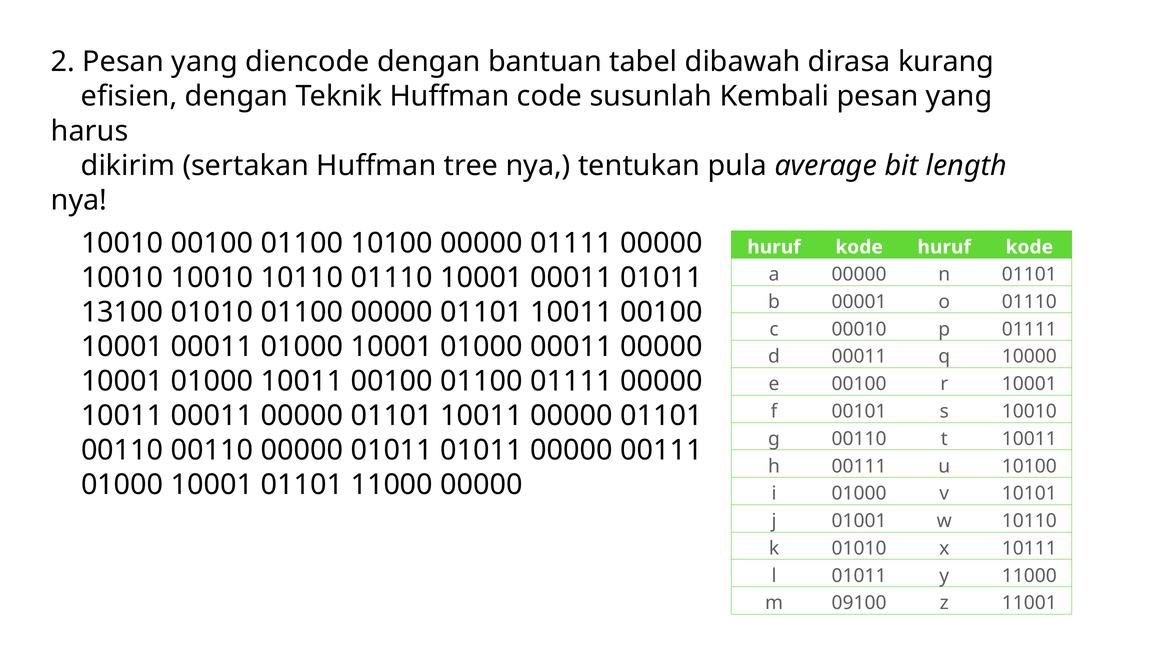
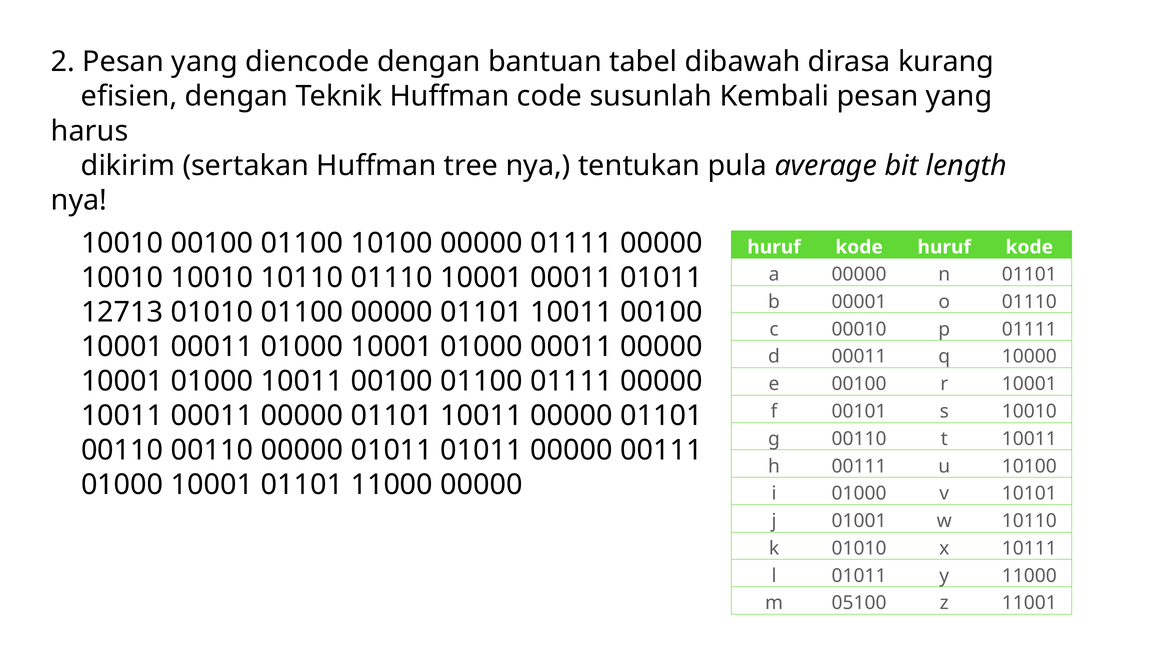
13100: 13100 -> 12713 (122, 312)
09100: 09100 -> 05100 (859, 604)
